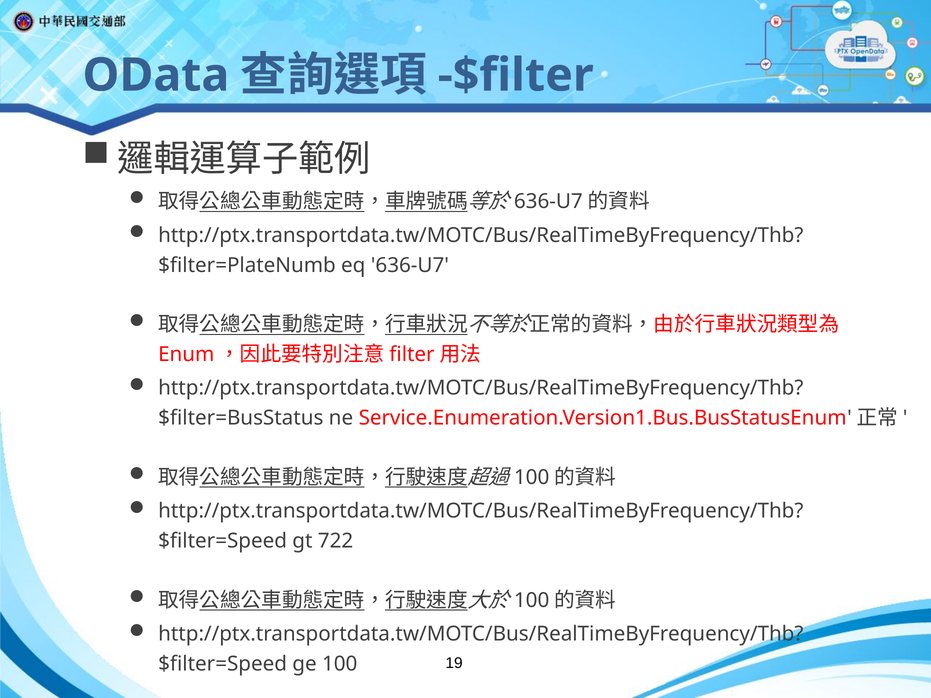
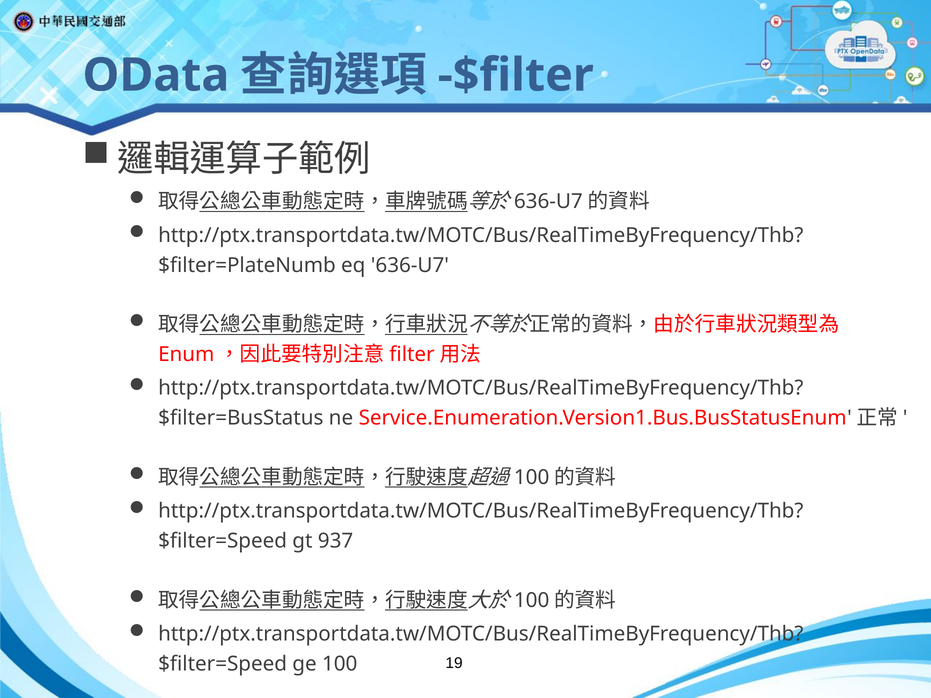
722: 722 -> 937 (336, 541)
